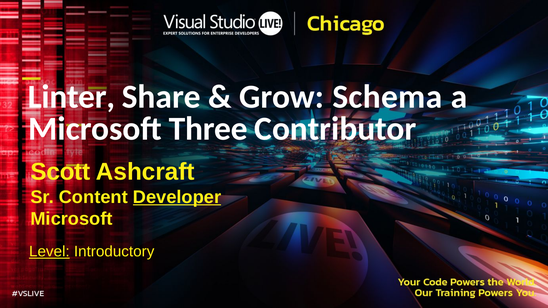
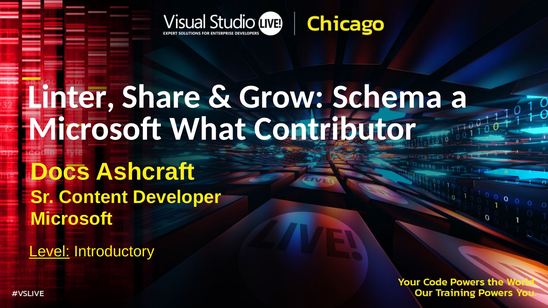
Three: Three -> What (208, 129)
Scott: Scott -> Docs (60, 172)
Developer underline: present -> none (177, 197)
